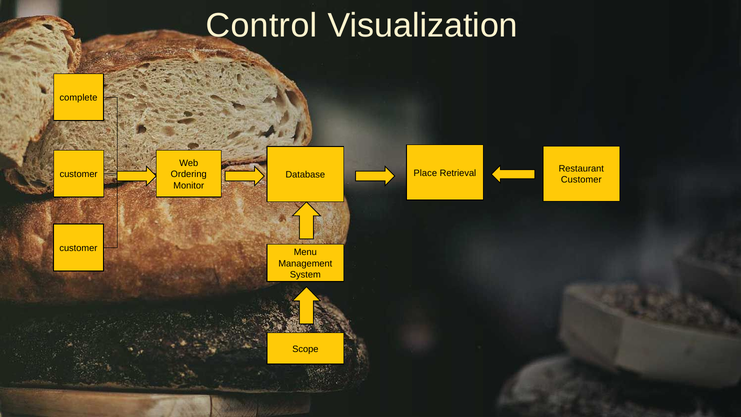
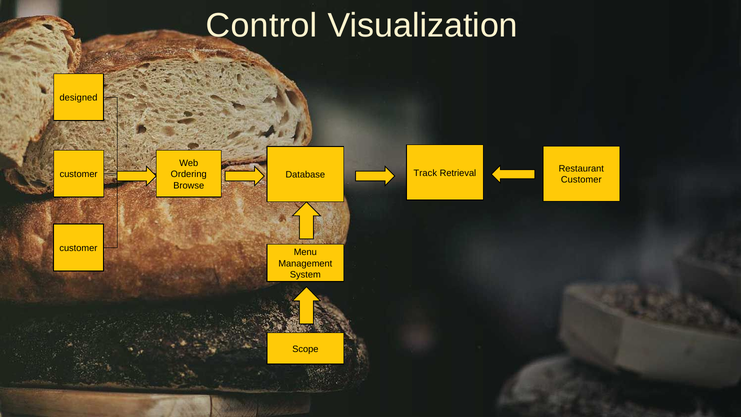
complete: complete -> designed (79, 98)
Place: Place -> Track (425, 173)
Monitor: Monitor -> Browse (189, 185)
